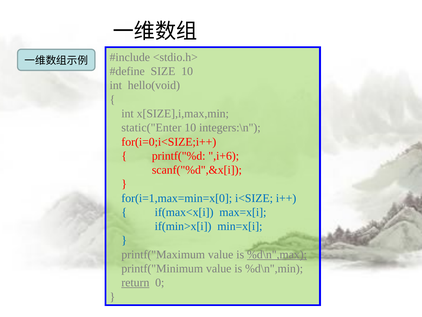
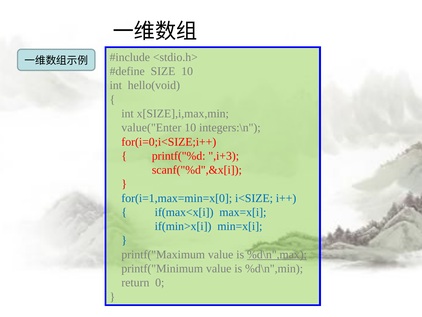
static("Enter: static("Enter -> value("Enter (151, 127)
,i+6: ,i+6 -> ,i+3 (224, 156)
return underline: present -> none (135, 282)
